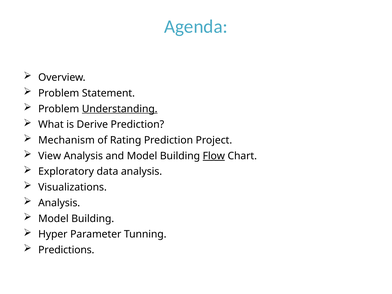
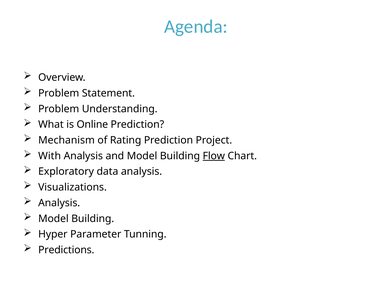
Understanding underline: present -> none (120, 109)
Derive: Derive -> Online (92, 125)
View: View -> With (50, 156)
